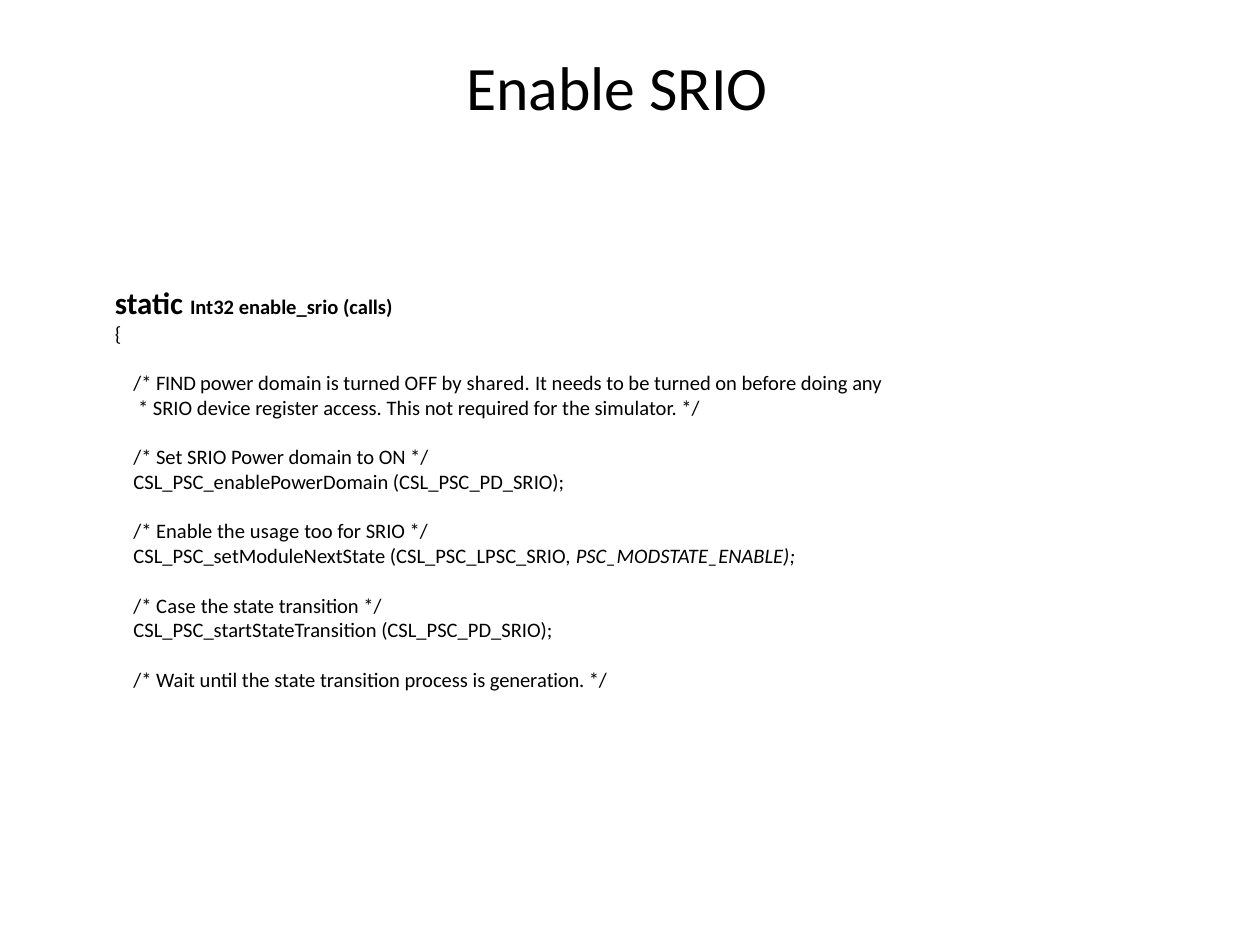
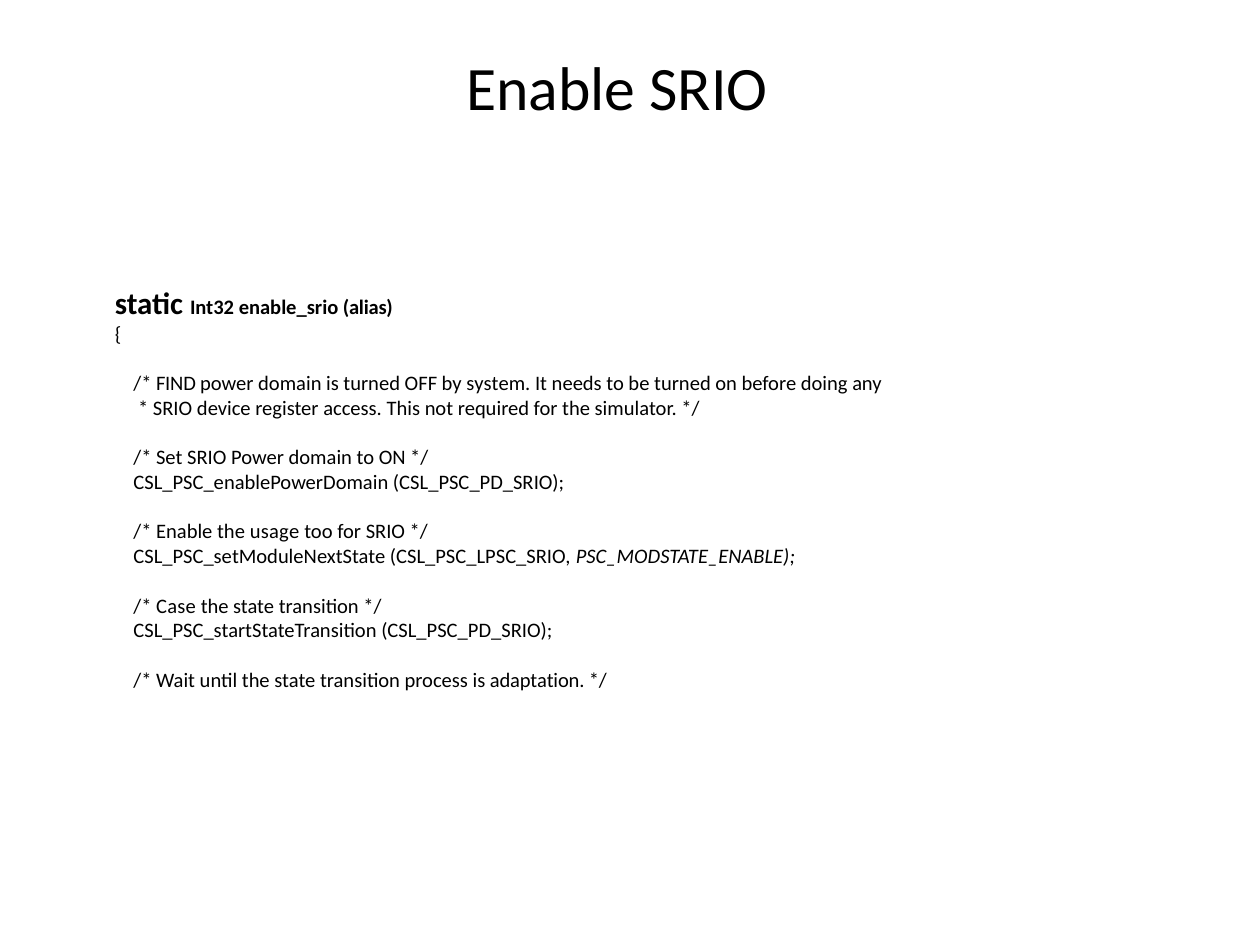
calls: calls -> alias (368, 308)
shared: shared -> system (498, 384)
generation: generation -> adaptation (537, 680)
